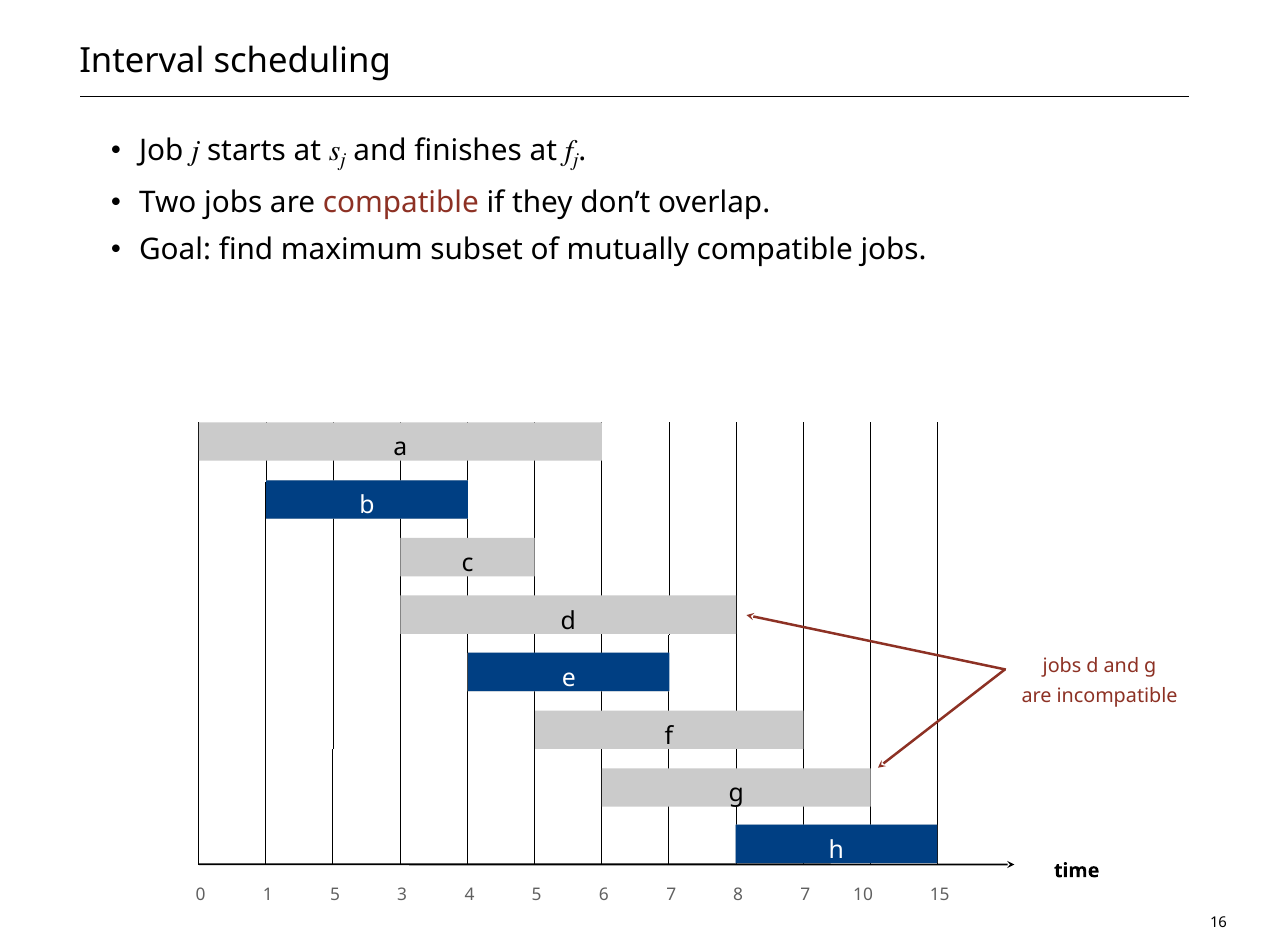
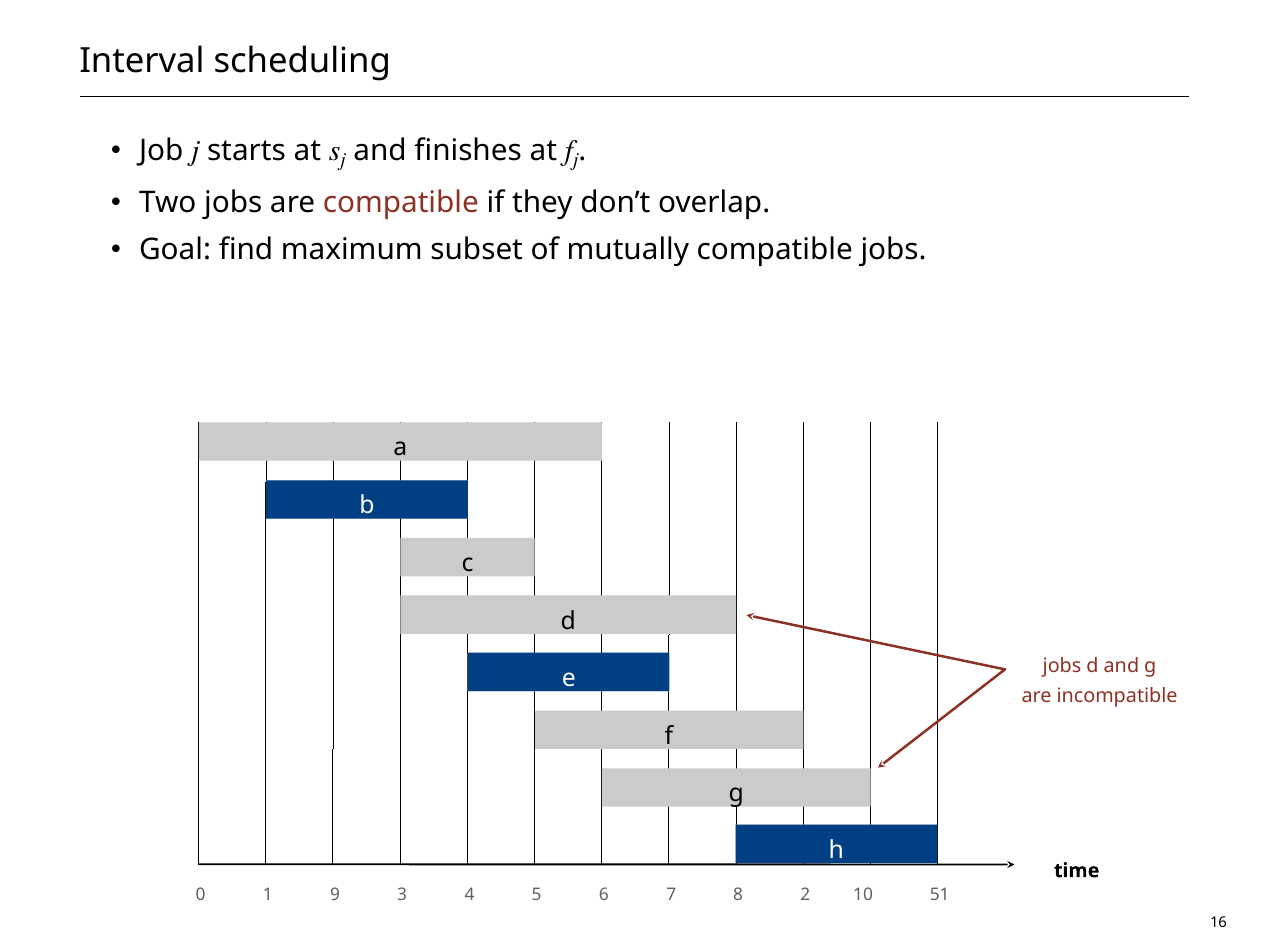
1 5: 5 -> 9 (335, 894)
8 7: 7 -> 2 (805, 894)
15: 15 -> 51 (940, 894)
